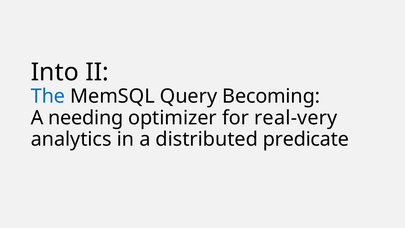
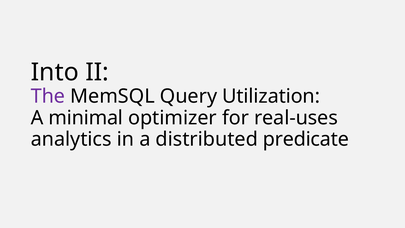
The colour: blue -> purple (48, 96)
Becoming: Becoming -> Utilization (271, 96)
needing: needing -> minimal (86, 118)
real-very: real-very -> real-uses (296, 118)
